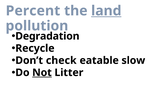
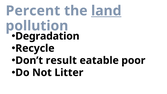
check: check -> result (61, 60)
slow: slow -> poor (133, 60)
Not underline: present -> none (42, 73)
